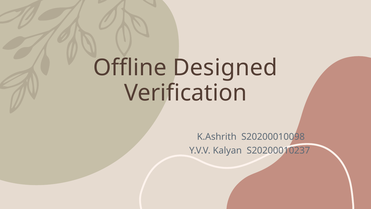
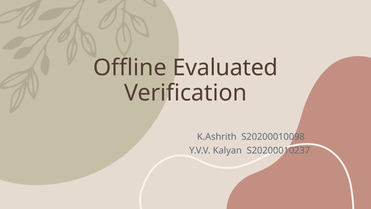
Designed: Designed -> Evaluated (225, 68)
